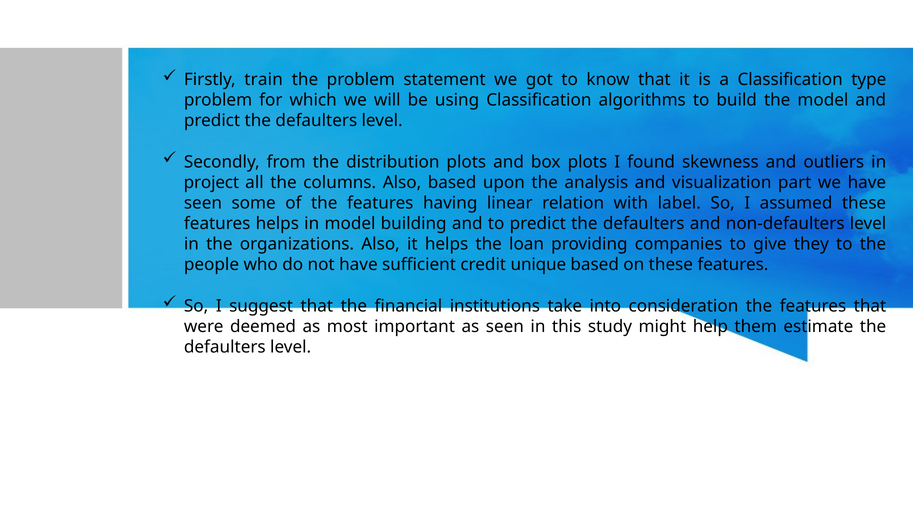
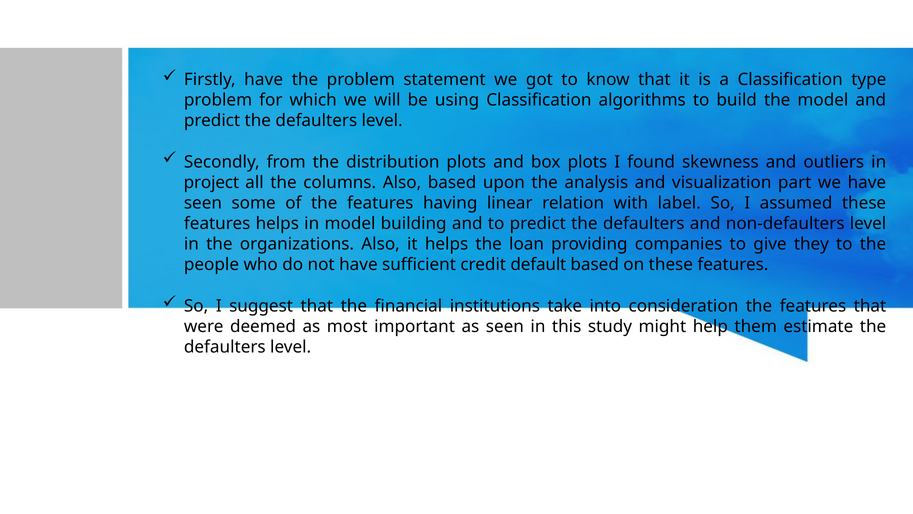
Firstly train: train -> have (264, 80)
unique: unique -> default (538, 265)
